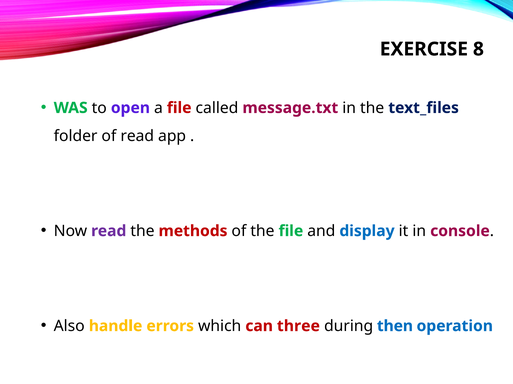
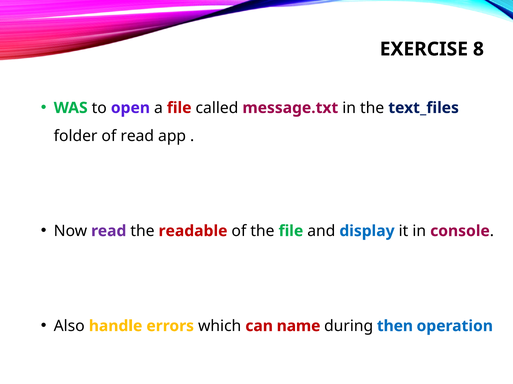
methods: methods -> readable (193, 231)
three: three -> name (299, 327)
